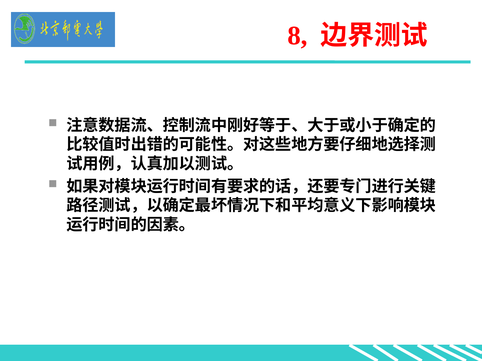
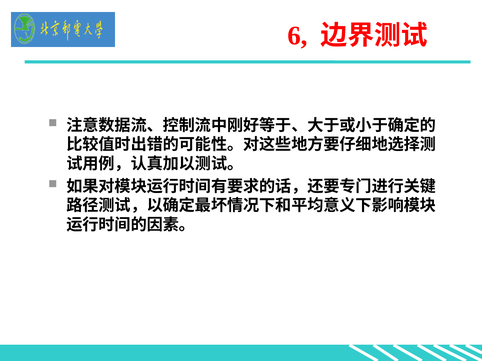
8: 8 -> 6 (298, 36)
